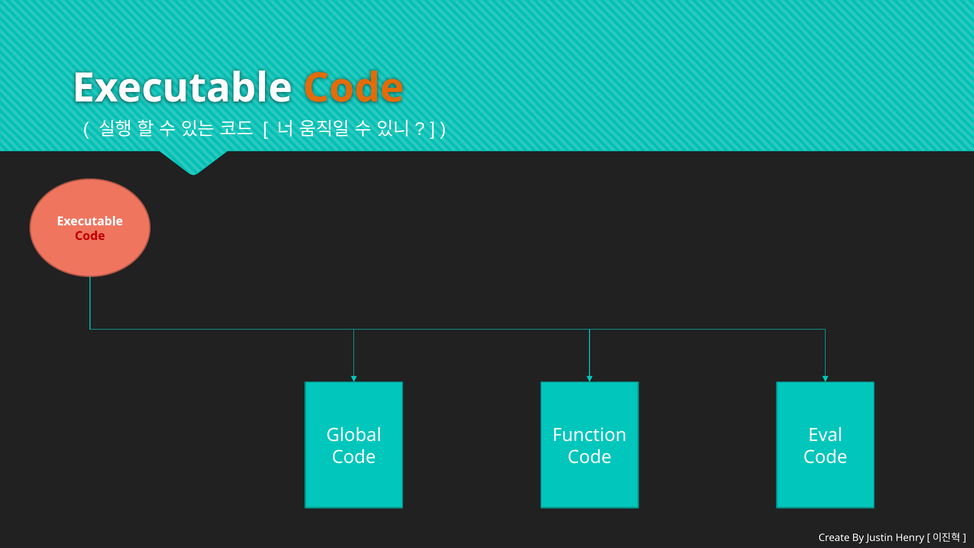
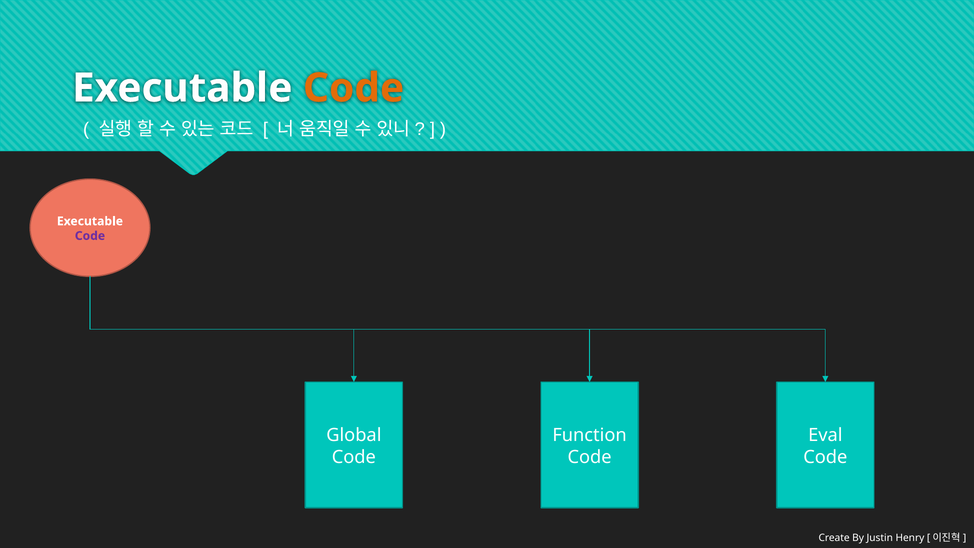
Code colour: red -> purple (90, 236)
